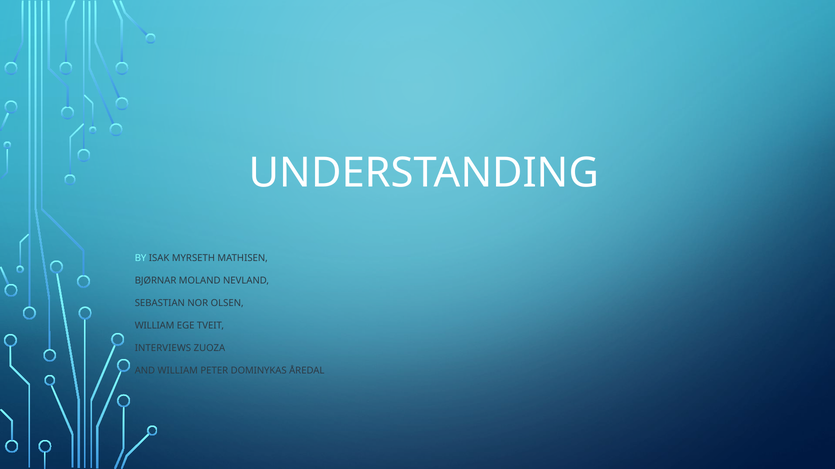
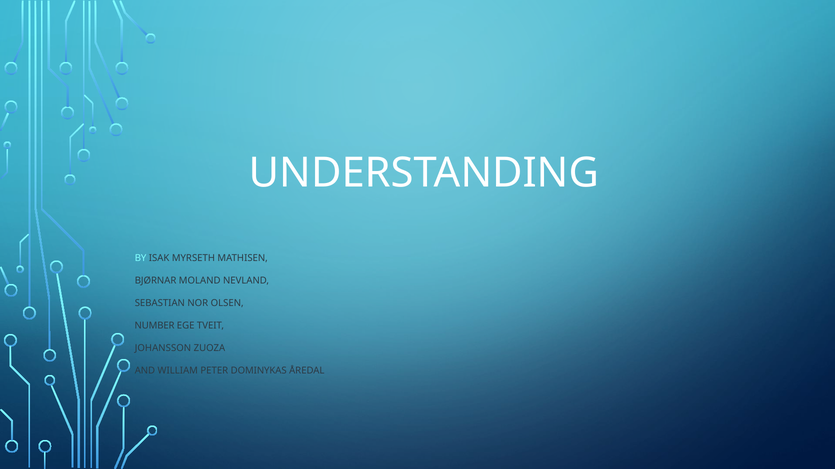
WILLIAM: WILLIAM -> NUMBER (155, 326)
INTERVIEWS: INTERVIEWS -> JOHANSSON (163, 348)
